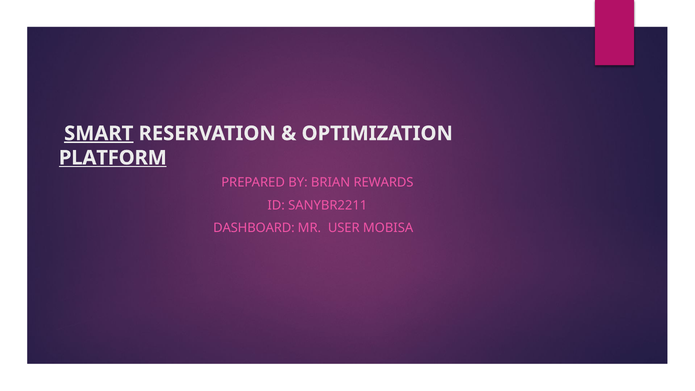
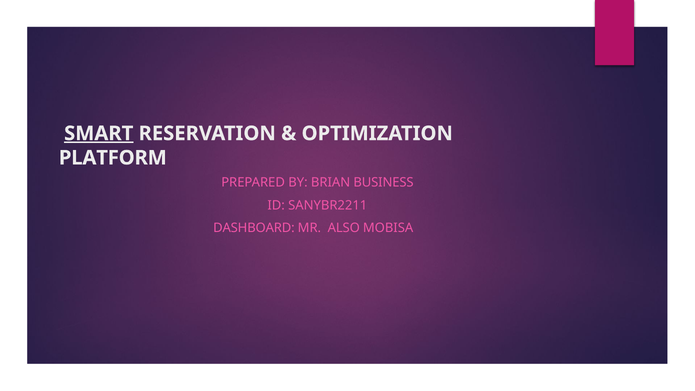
PLATFORM underline: present -> none (113, 158)
REWARDS: REWARDS -> BUSINESS (384, 182)
USER: USER -> ALSO (344, 228)
